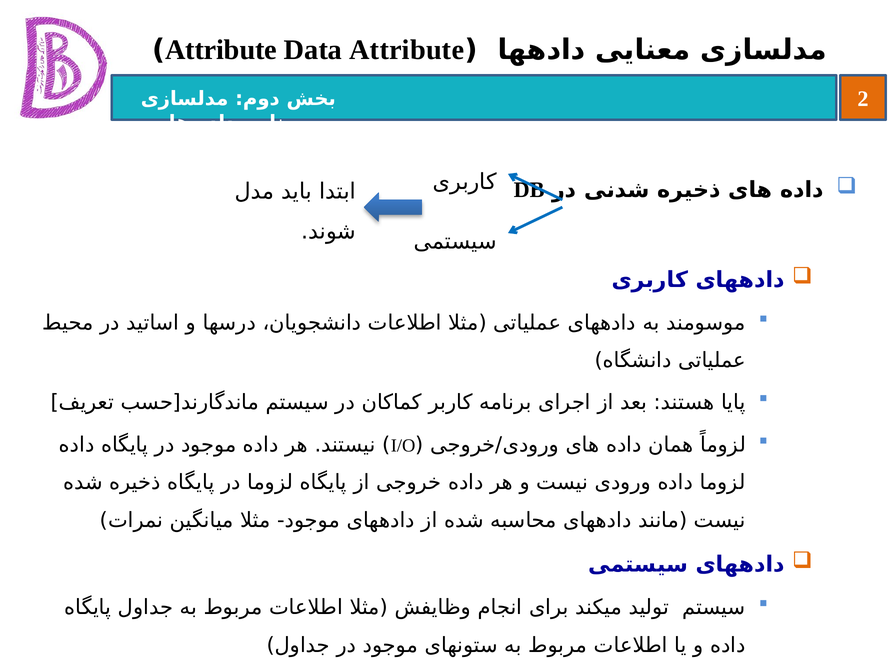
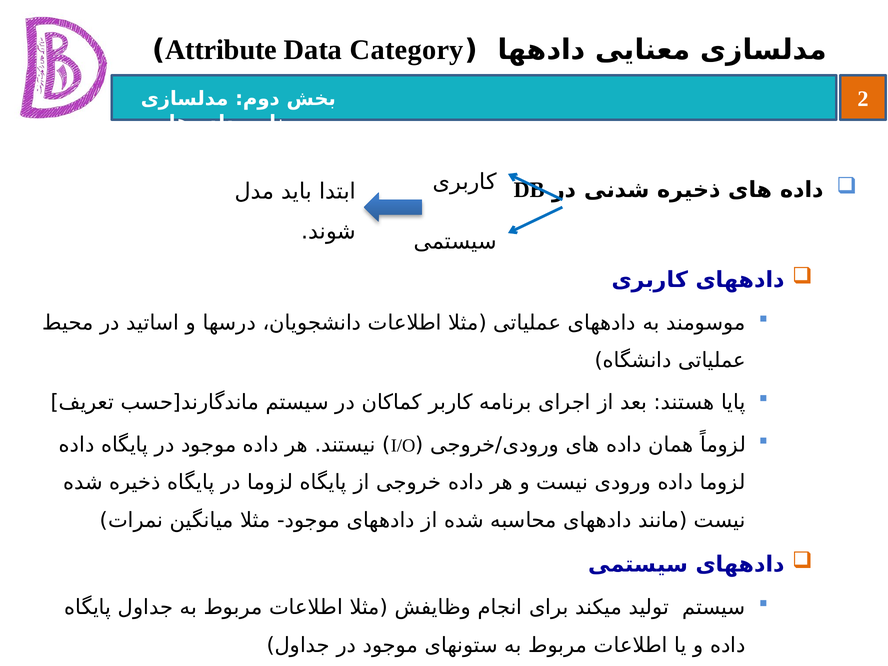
Data Attribute: Attribute -> Category (407, 50)
